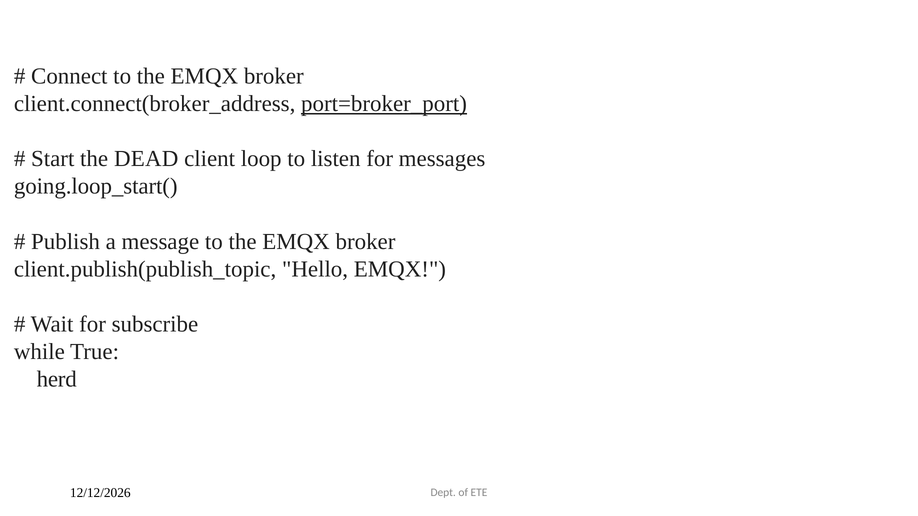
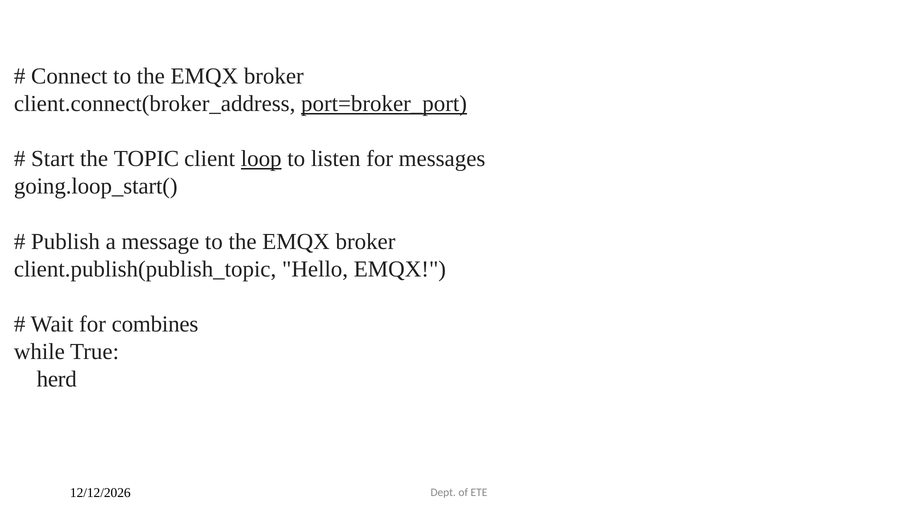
DEAD: DEAD -> TOPIC (146, 159)
loop underline: none -> present (261, 159)
subscribe: subscribe -> combines (155, 324)
